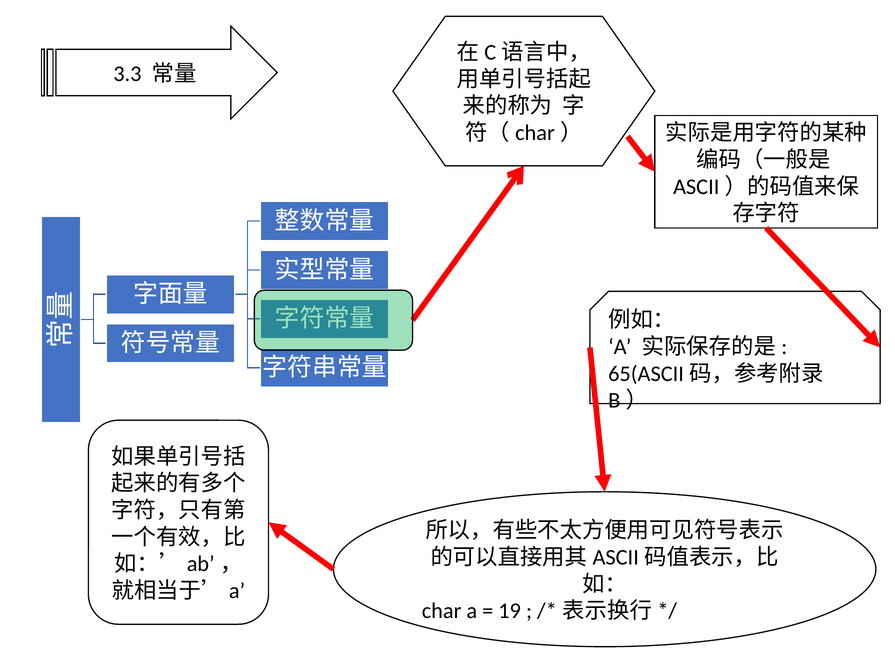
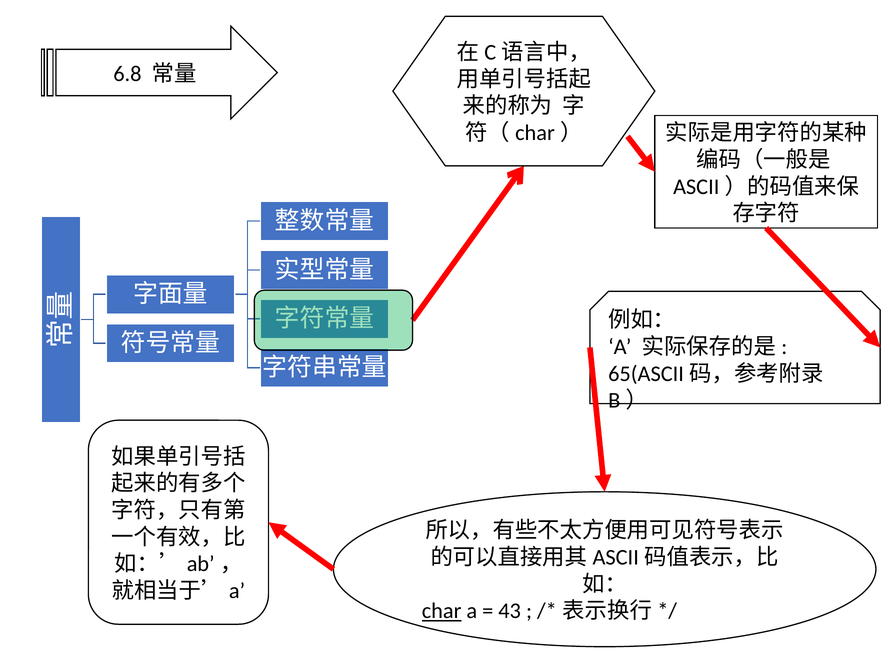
3.3: 3.3 -> 6.8 (127, 74)
char underline: none -> present (442, 611)
19: 19 -> 43 (510, 611)
